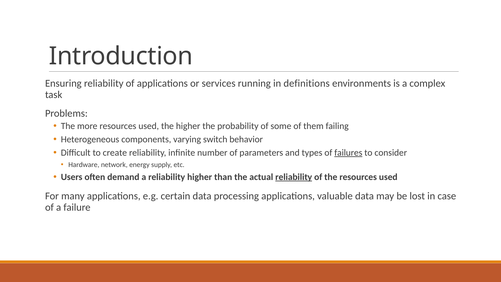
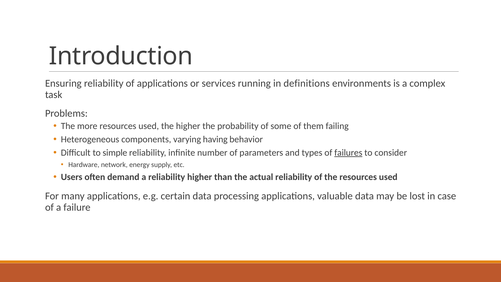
switch: switch -> having (215, 139)
create: create -> simple (115, 153)
reliability underline: present -> none (294, 177)
